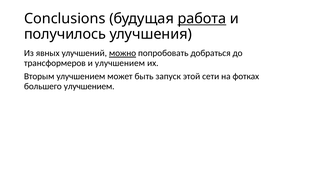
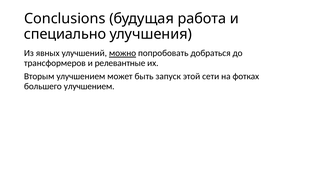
работа underline: present -> none (202, 19)
получилось: получилось -> специально (65, 34)
и улучшением: улучшением -> релевантные (120, 63)
